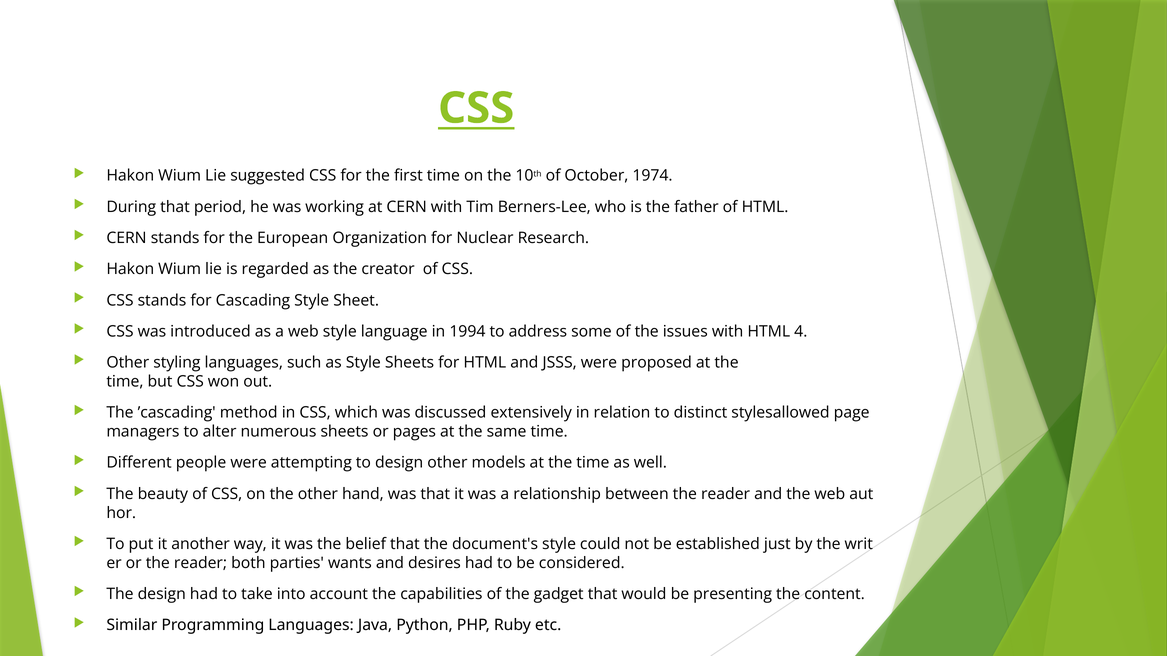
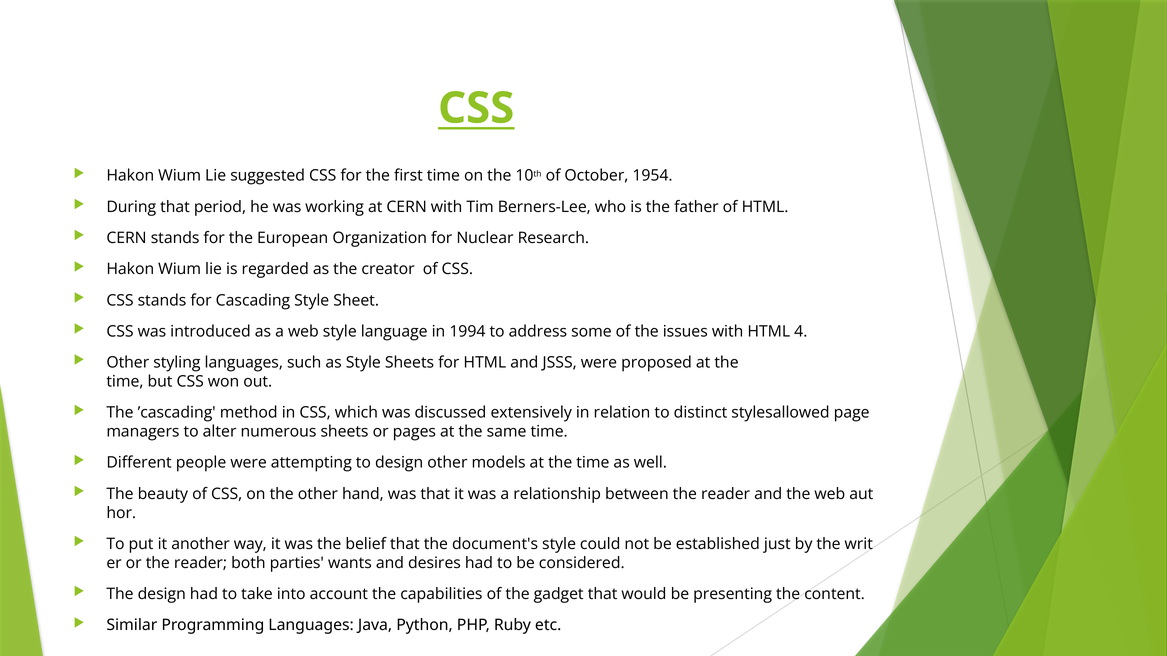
1974: 1974 -> 1954 (653, 176)
